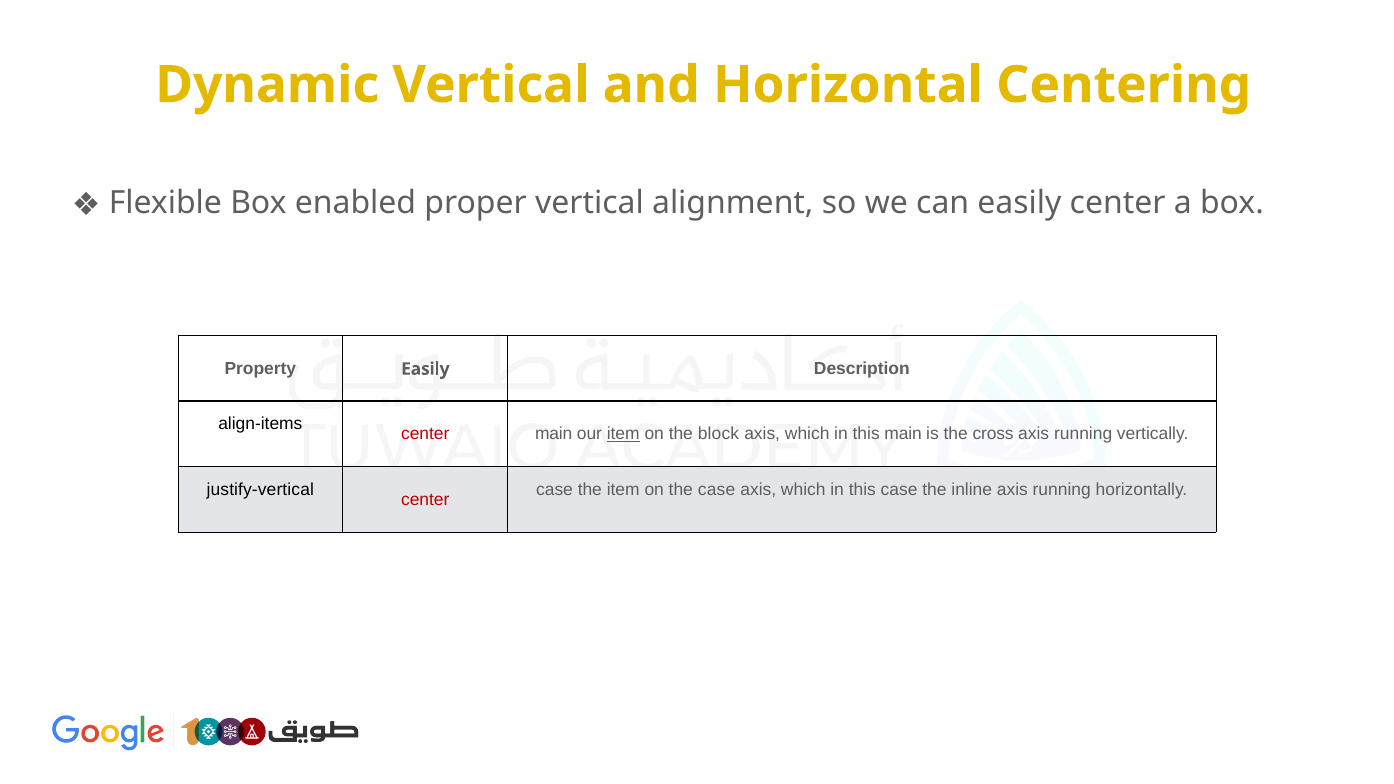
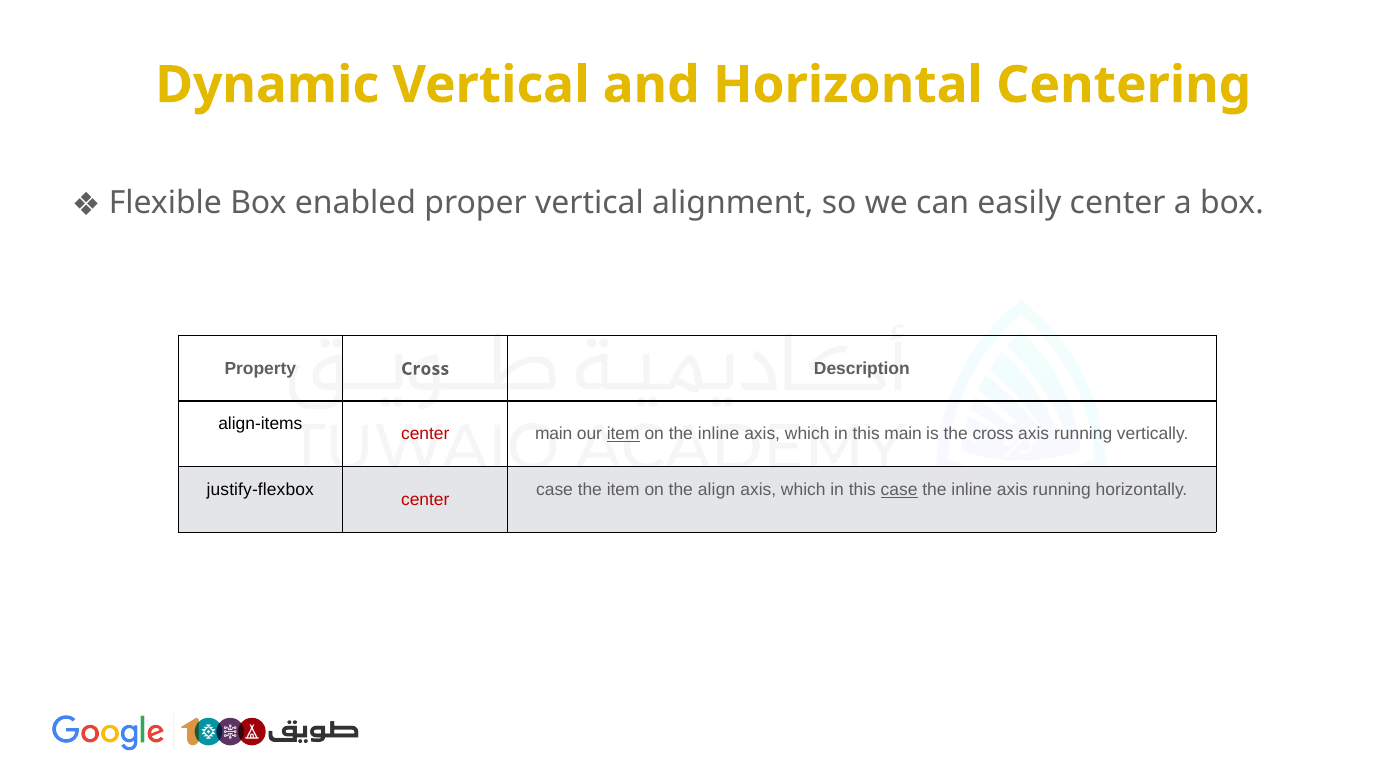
Property Easily: Easily -> Cross (425, 369)
on the block: block -> inline (719, 434)
justify-vertical: justify-vertical -> justify-flexbox (260, 489)
the case: case -> align (717, 490)
case underline: none -> present (899, 490)
